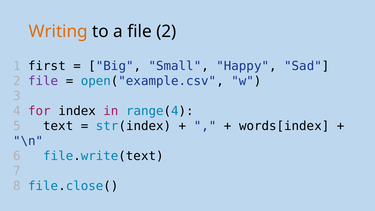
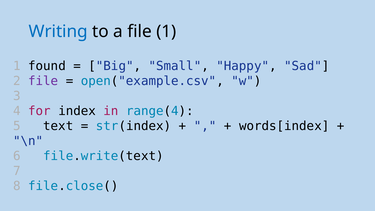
Writing colour: orange -> blue (58, 32)
file 2: 2 -> 1 (166, 32)
first: first -> found (47, 66)
